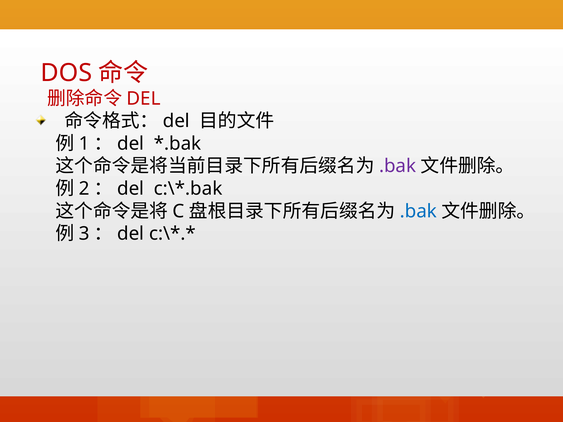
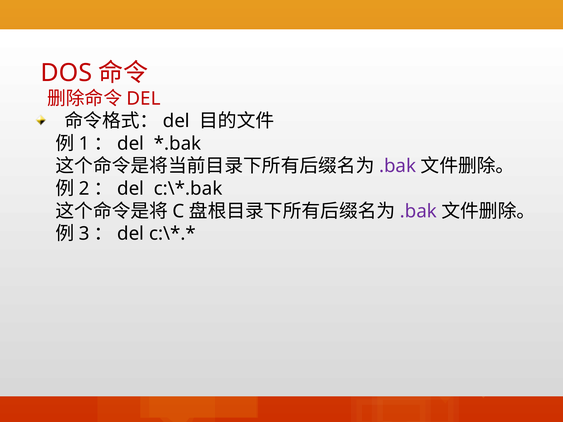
.bak colour: blue -> purple (418, 211)
